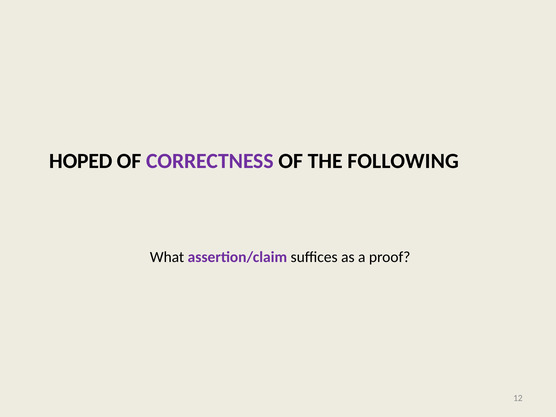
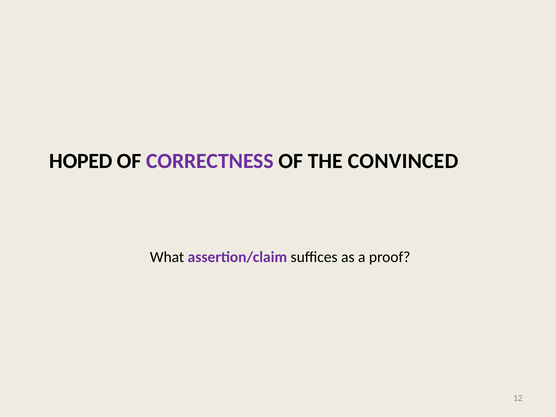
FOLLOWING: FOLLOWING -> CONVINCED (403, 161)
